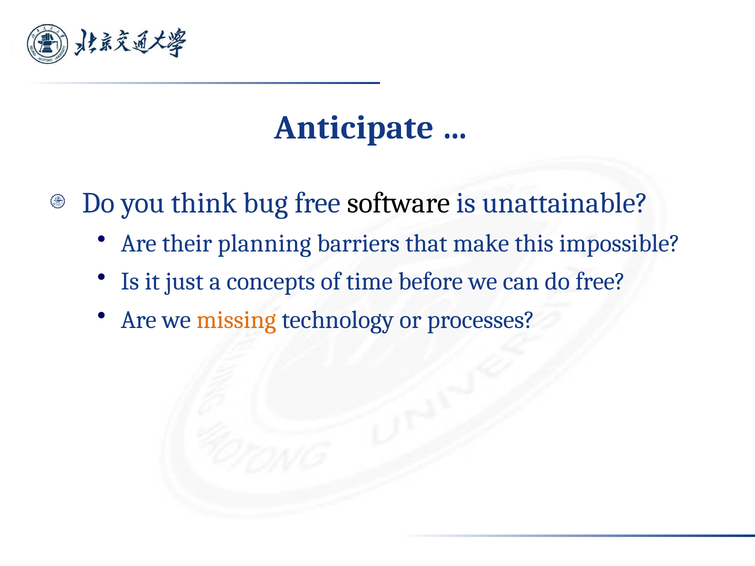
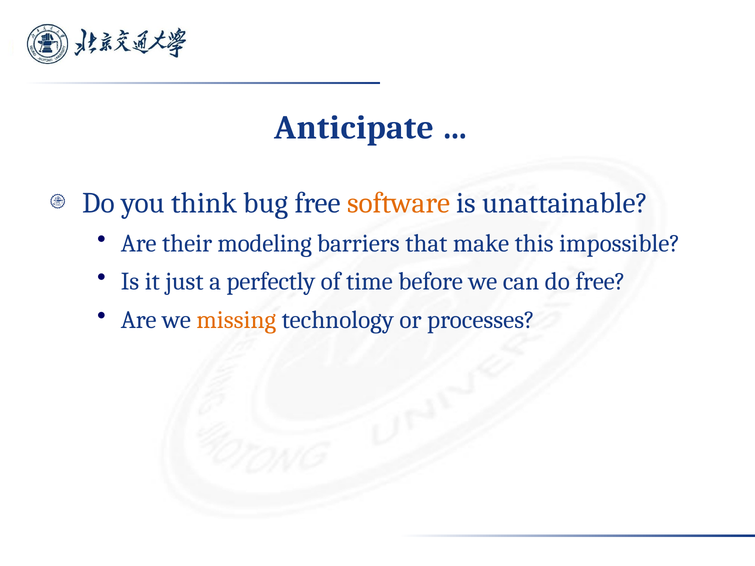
software colour: black -> orange (399, 203)
planning: planning -> modeling (265, 244)
concepts: concepts -> perfectly (271, 282)
